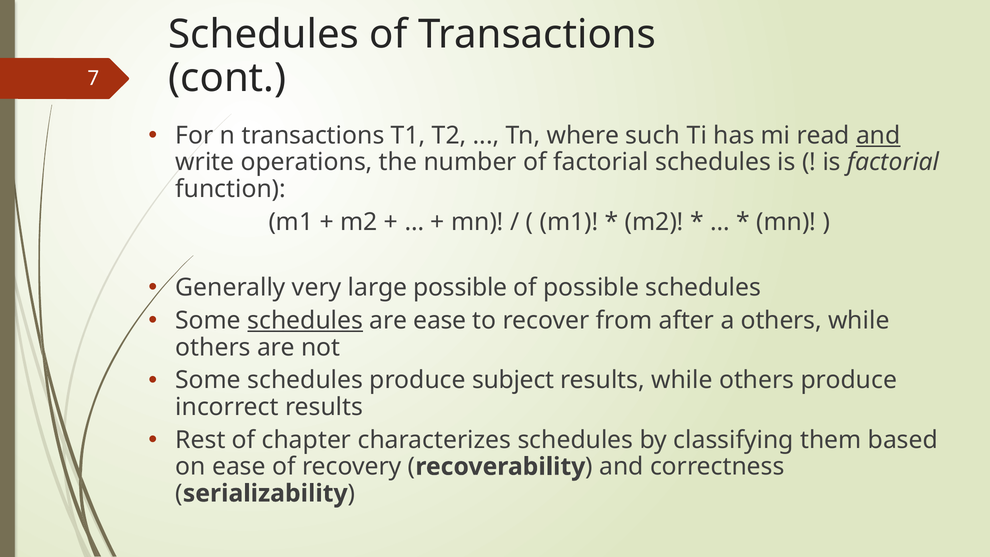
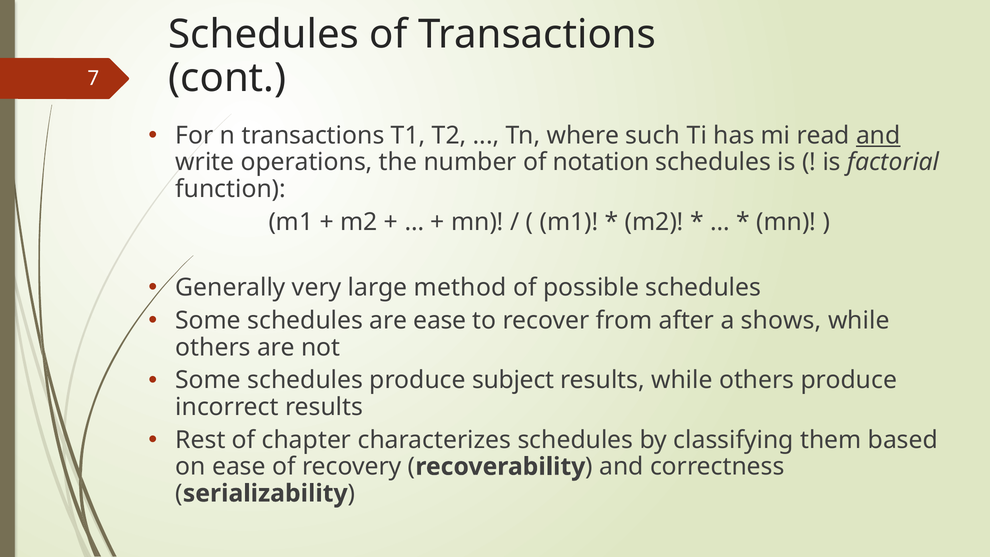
of factorial: factorial -> notation (601, 162)
large possible: possible -> method (460, 288)
schedules underline: present -> none (305, 321)
a others: others -> shows (781, 321)
